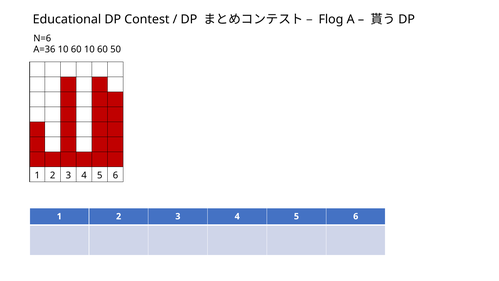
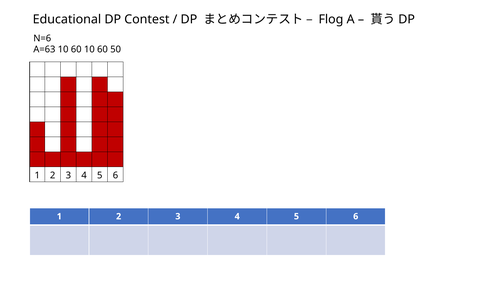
A=36: A=36 -> A=63 (44, 49)
